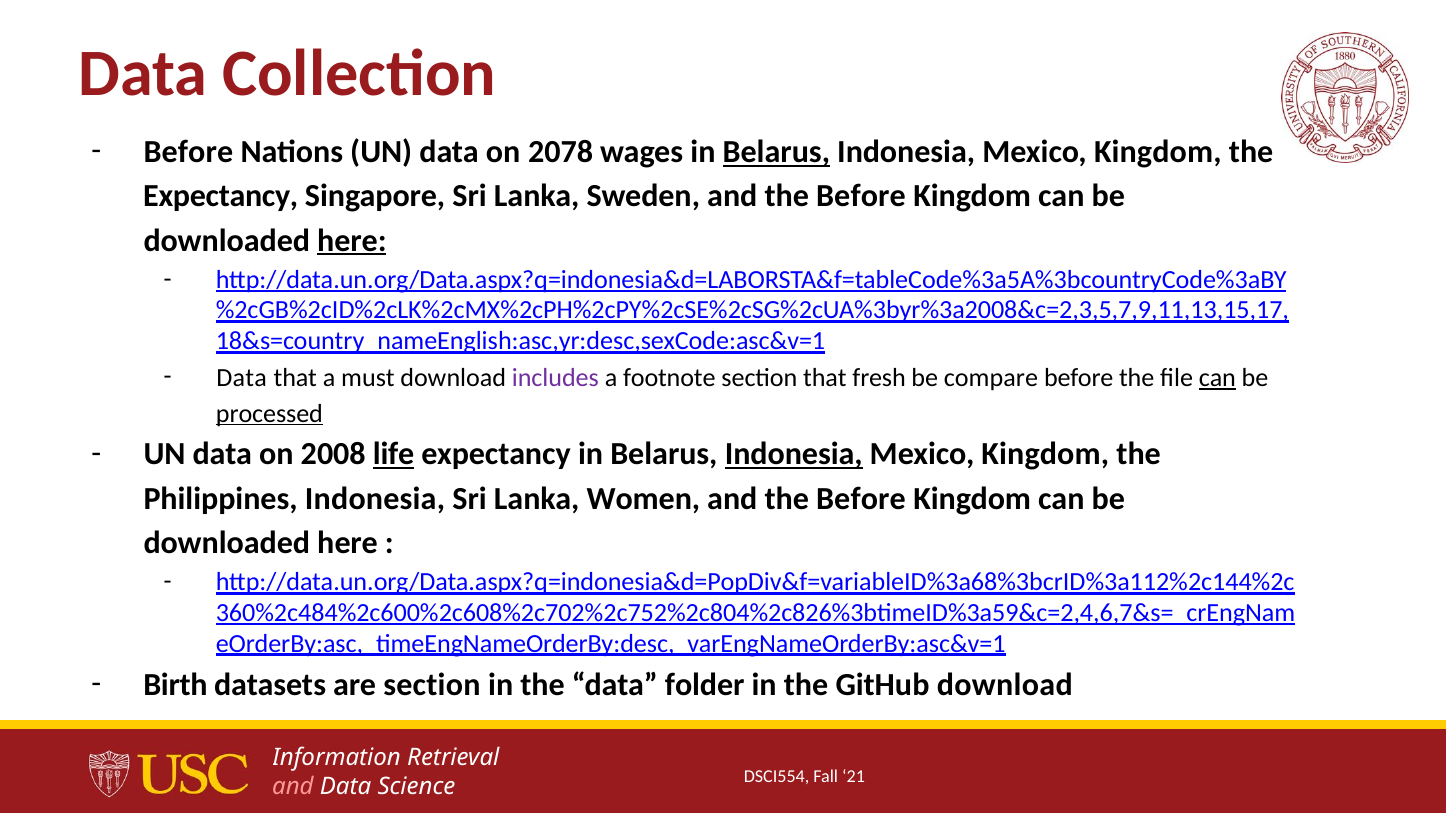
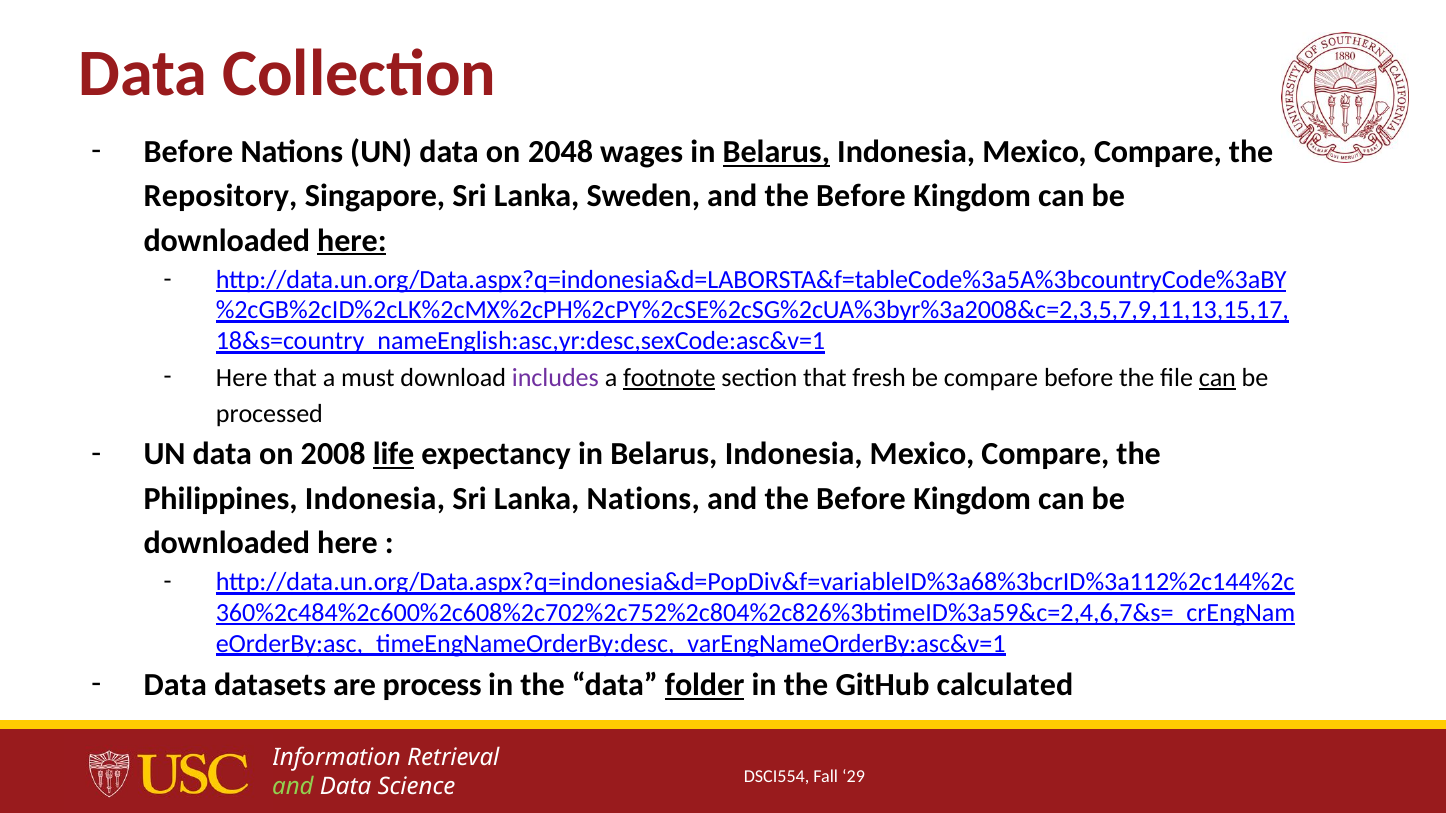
2078: 2078 -> 2048 (561, 152)
Kingdom: Kingdom -> Compare (1158, 152)
Expectancy: Expectancy -> Repository (220, 196)
Data: Data -> Here (242, 378)
footnote underline: none -> present (669, 378)
processed underline: present -> none (269, 414)
Indonesia underline: present -> none (794, 455)
Kingdom: Kingdom -> Compare (1045, 455)
Lanka Women: Women -> Nations (643, 499)
Birth: Birth -> Data (175, 685)
are section: section -> process (432, 685)
folder underline: none -> present (705, 685)
GitHub download: download -> calculated (1005, 685)
21: 21 -> 29 (854, 777)
and colour: pink -> light green (293, 787)
